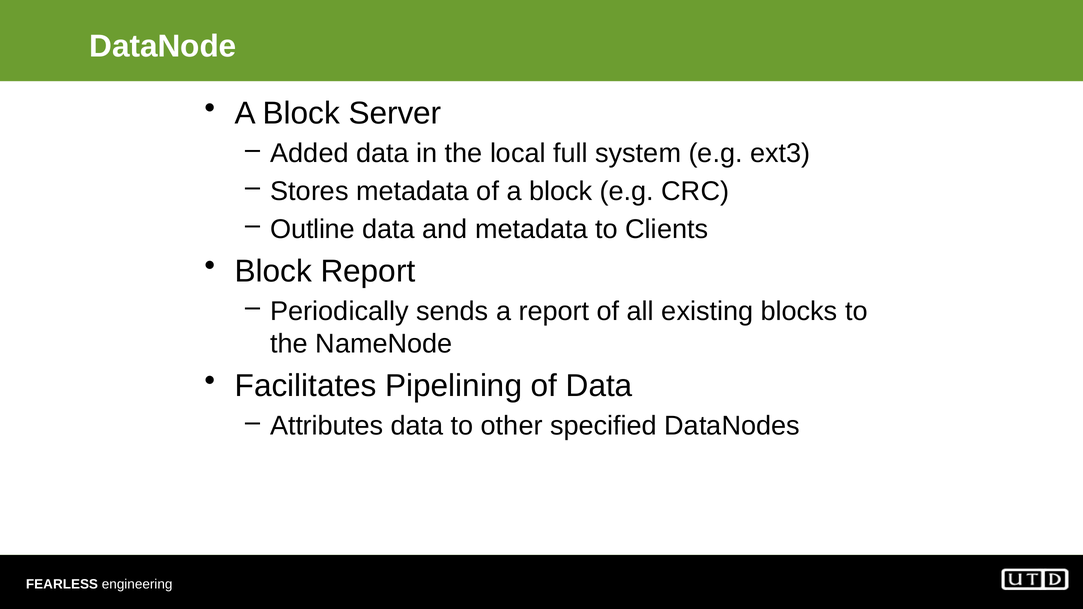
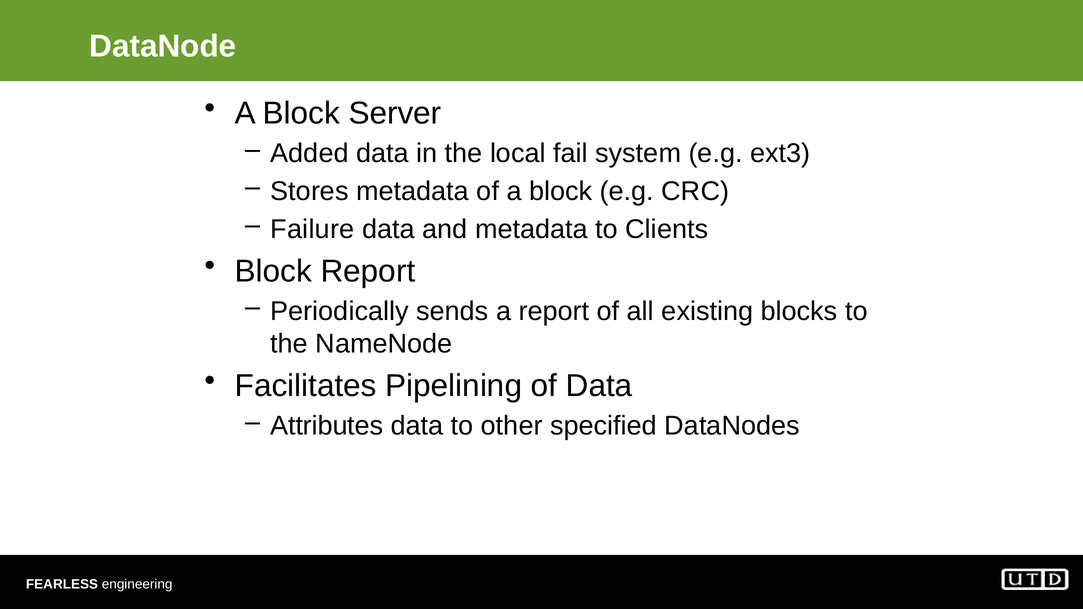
full: full -> fail (571, 154)
Outline: Outline -> Failure (312, 229)
